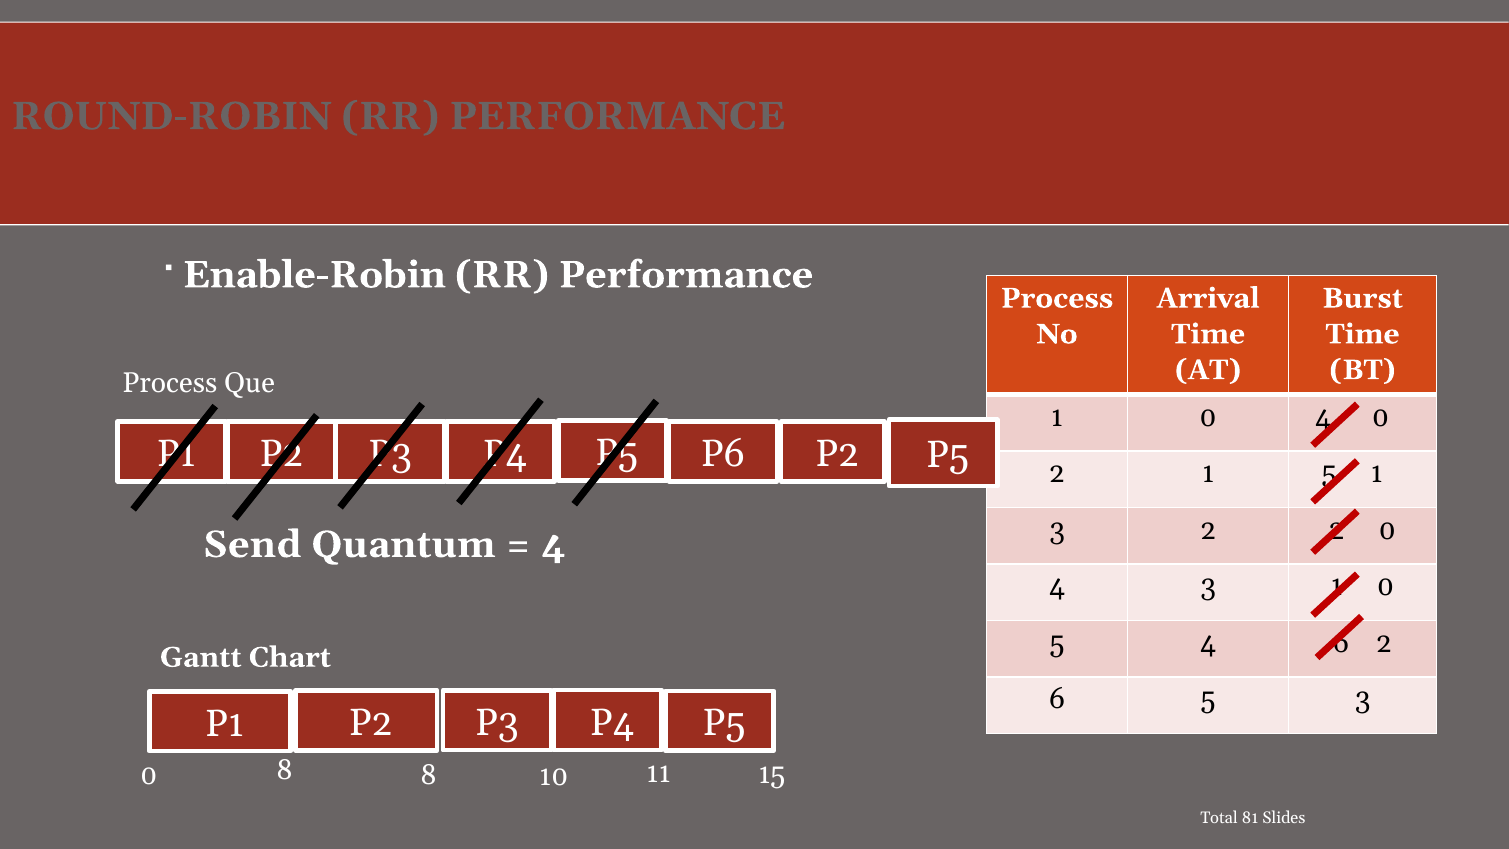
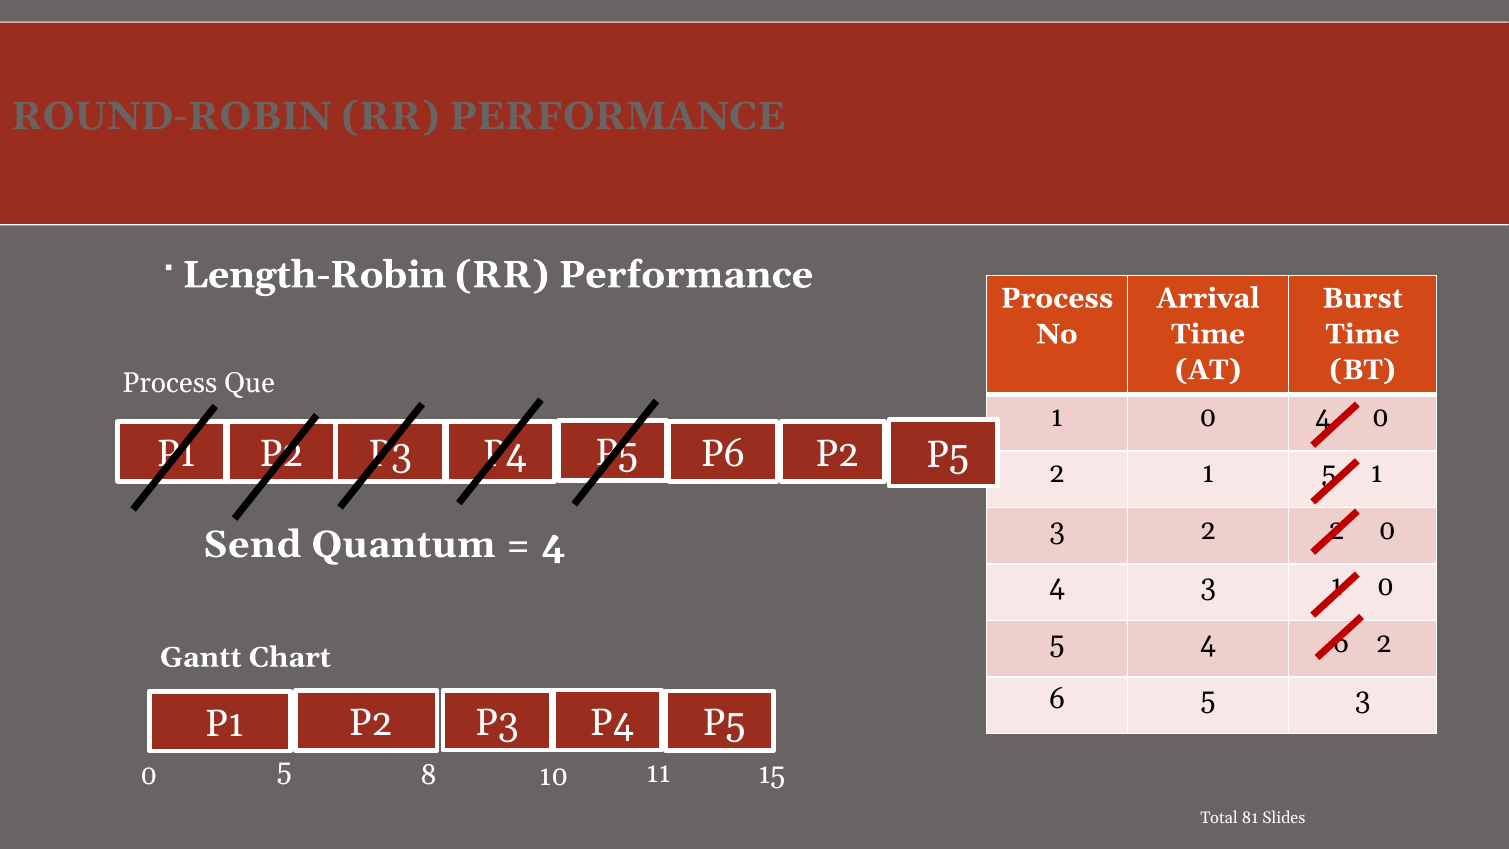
Enable-Robin: Enable-Robin -> Length-Robin (314, 275)
8: 8 -> 5 (284, 770)
